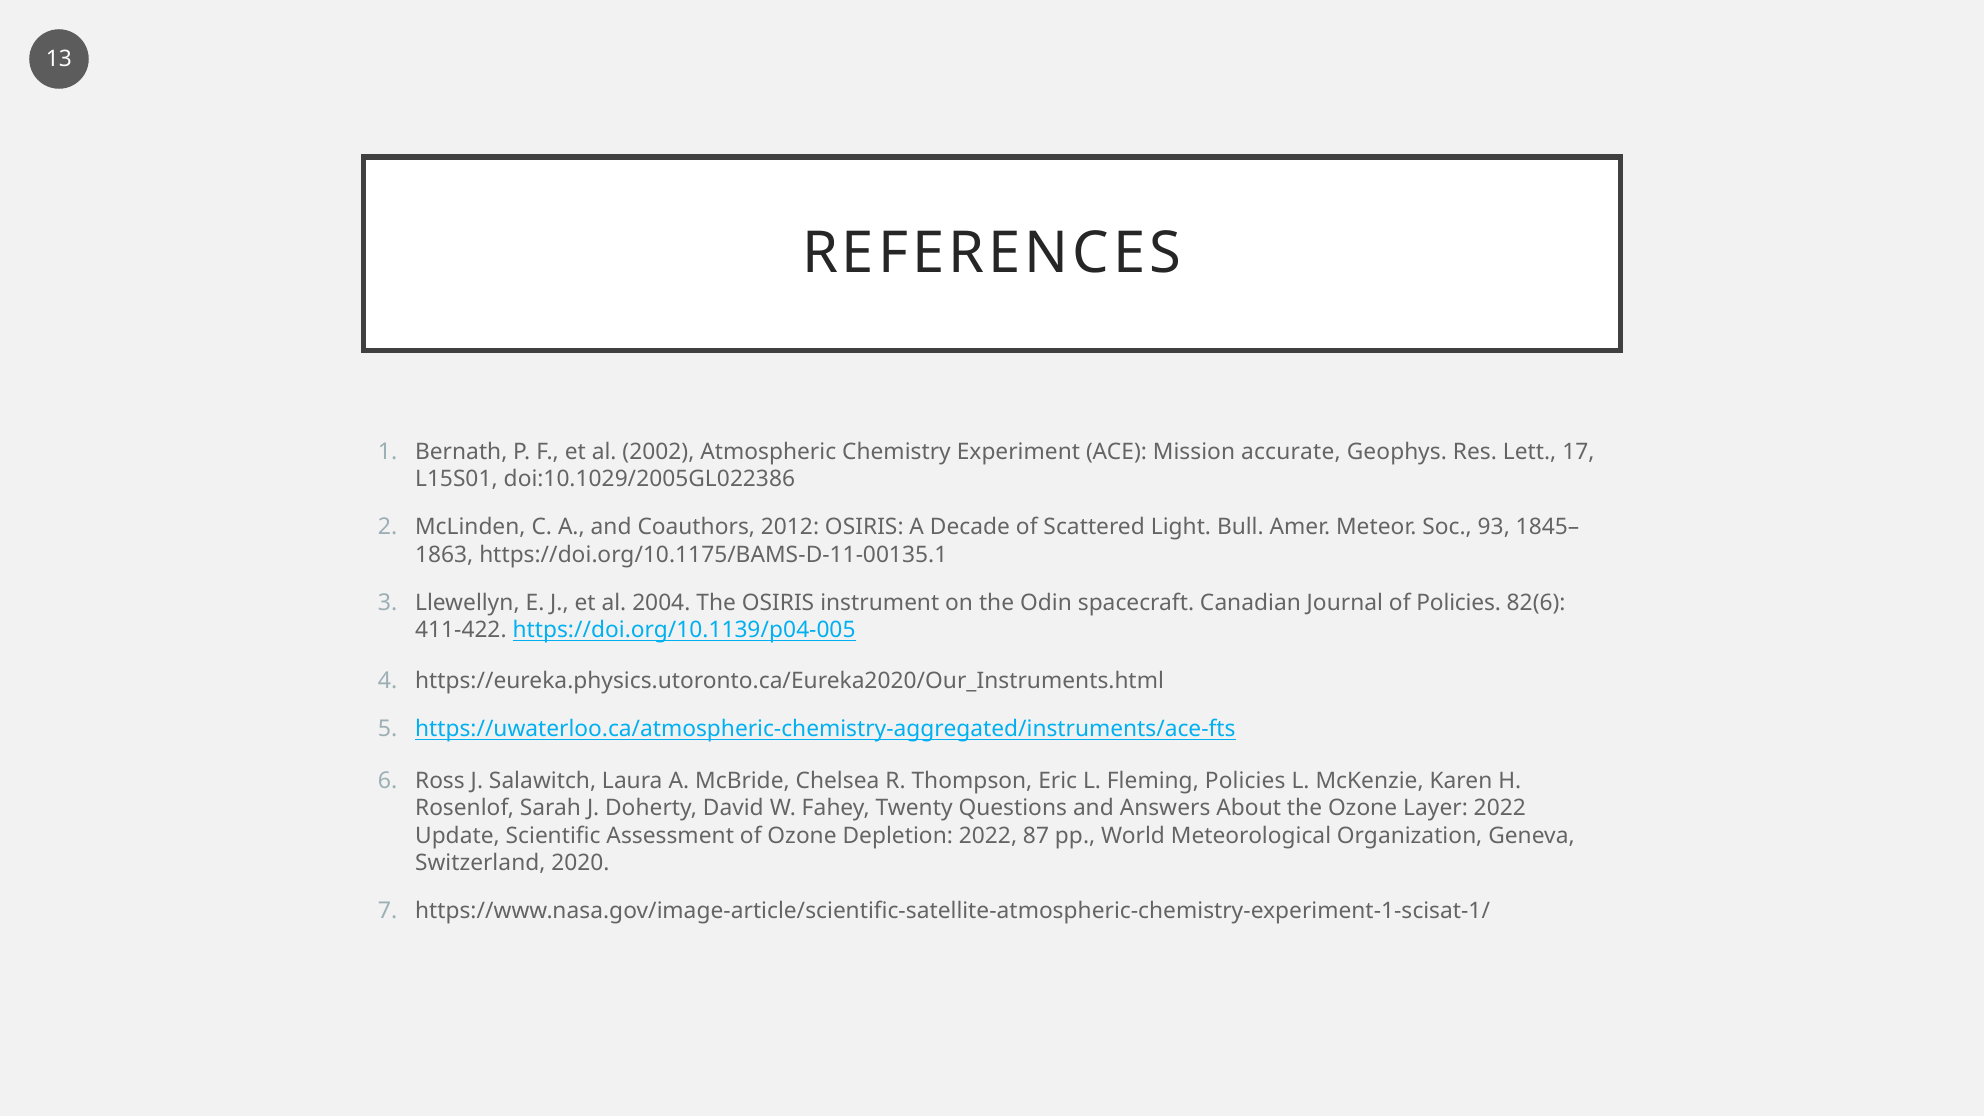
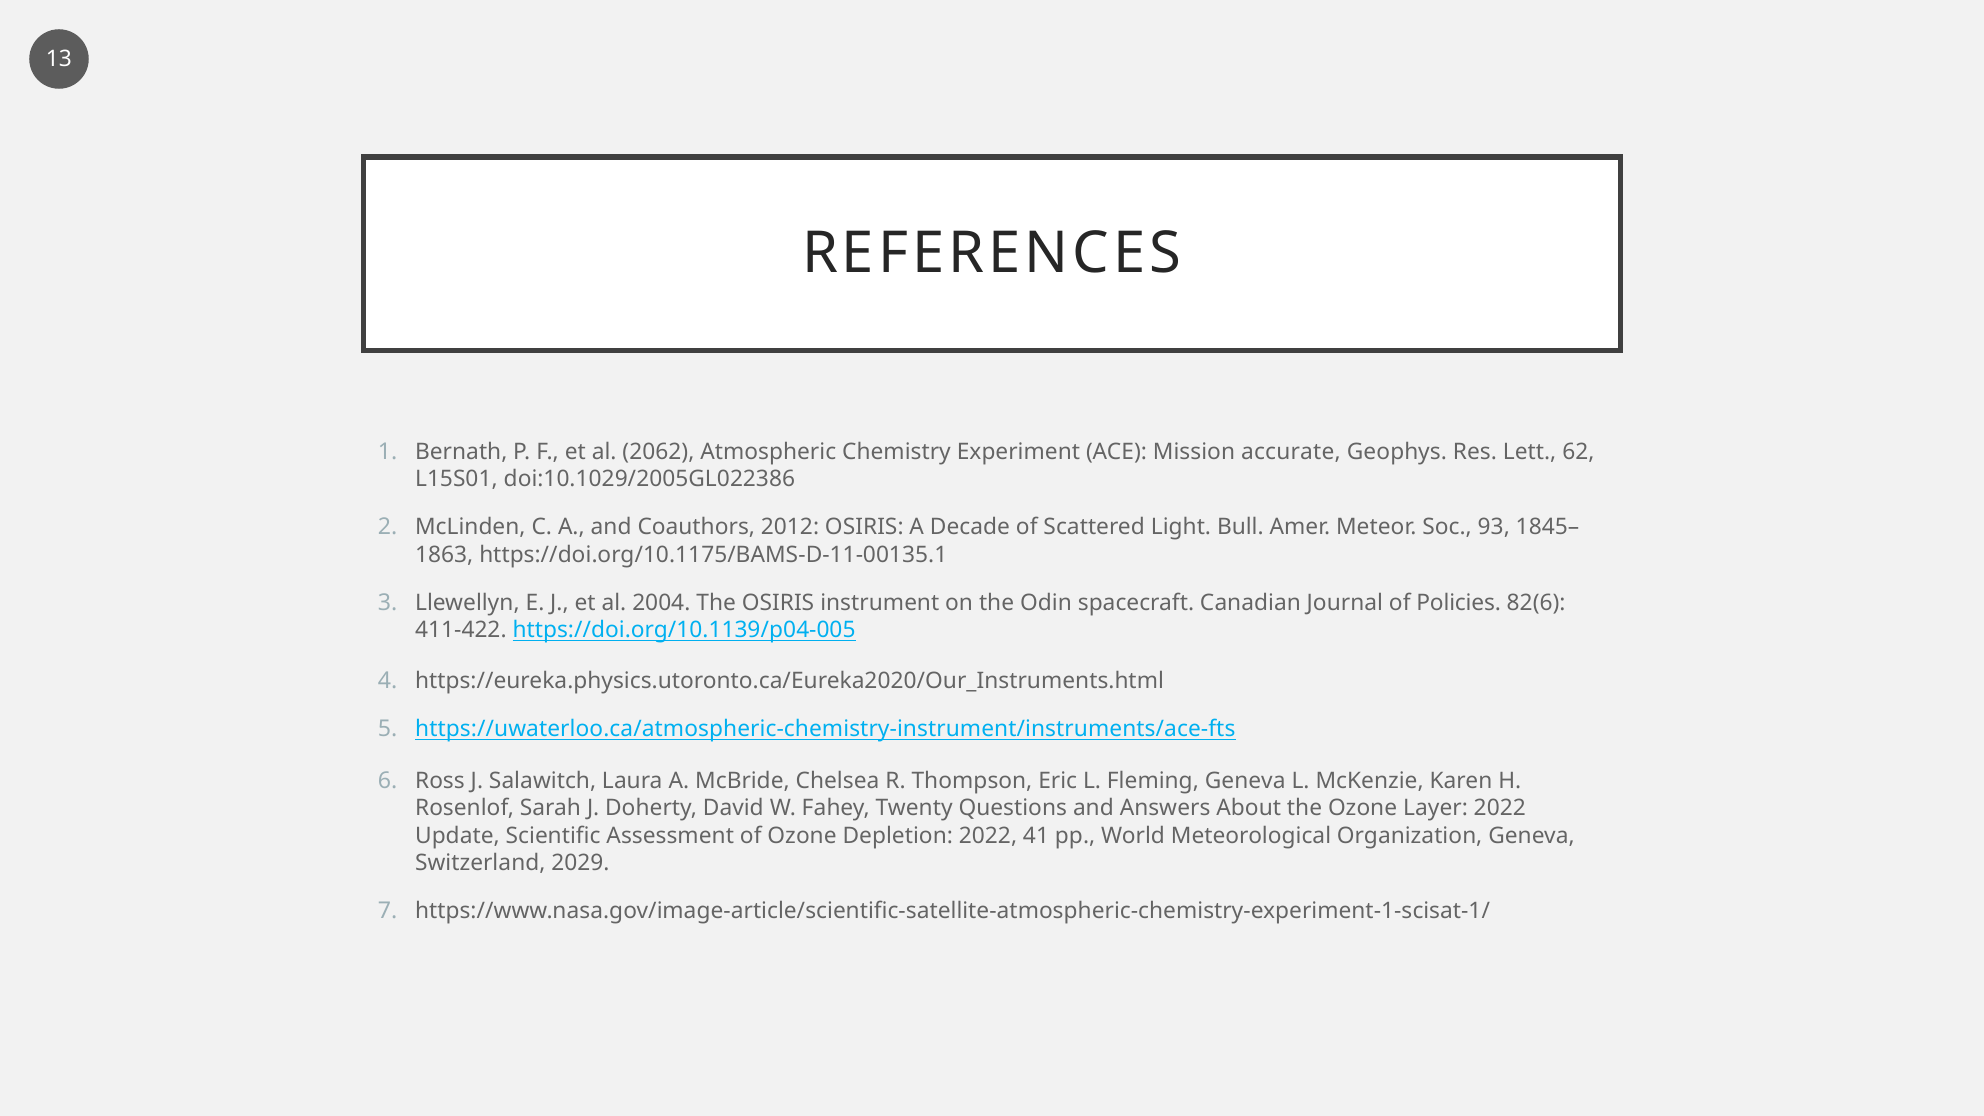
2002: 2002 -> 2062 (658, 452)
17: 17 -> 62 (1578, 452)
https://uwaterloo.ca/atmospheric-chemistry-aggregated/instruments/ace-fts: https://uwaterloo.ca/atmospheric-chemistry-aggregated/instruments/ace-fts -> https://uwaterloo.ca/atmospheric-chemistry-instrument/instruments/ace-fts (825, 729)
Fleming Policies: Policies -> Geneva (1245, 781)
87: 87 -> 41 (1036, 836)
2020: 2020 -> 2029 (580, 863)
